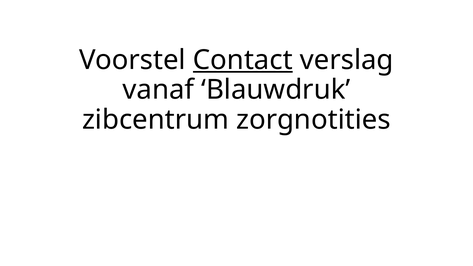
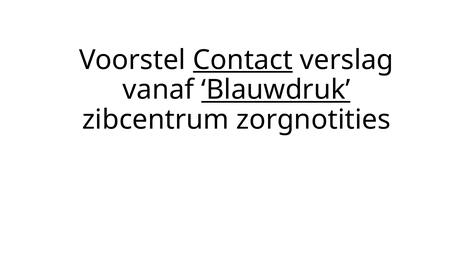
Blauwdruk underline: none -> present (276, 90)
